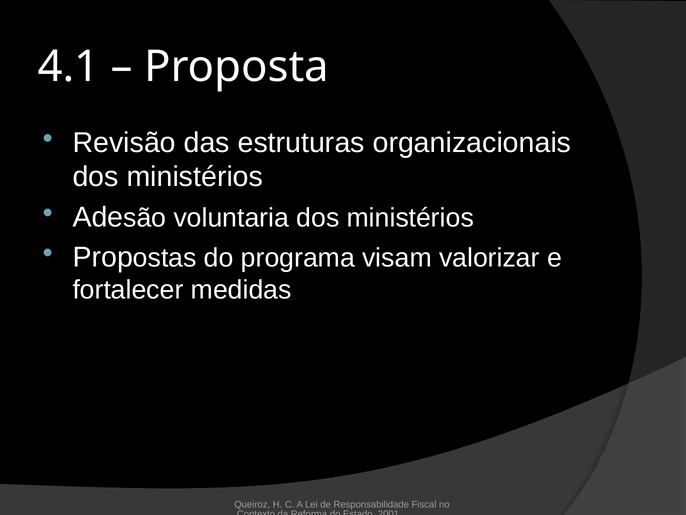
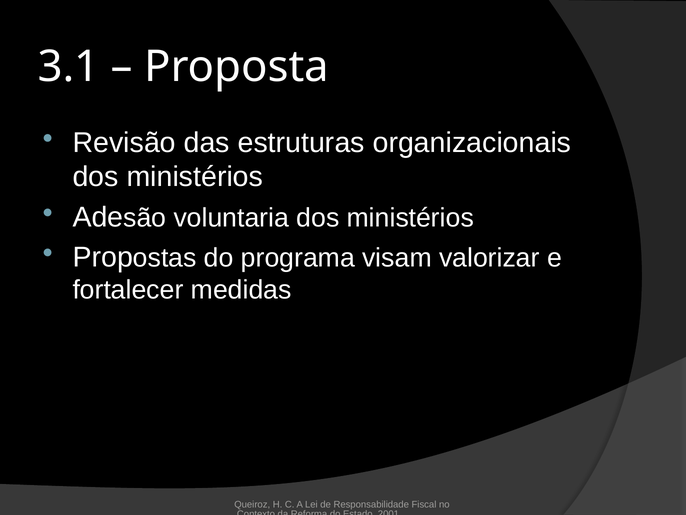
4.1: 4.1 -> 3.1 (69, 67)
